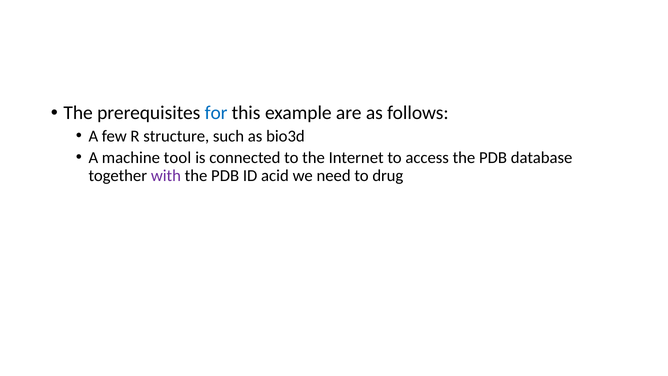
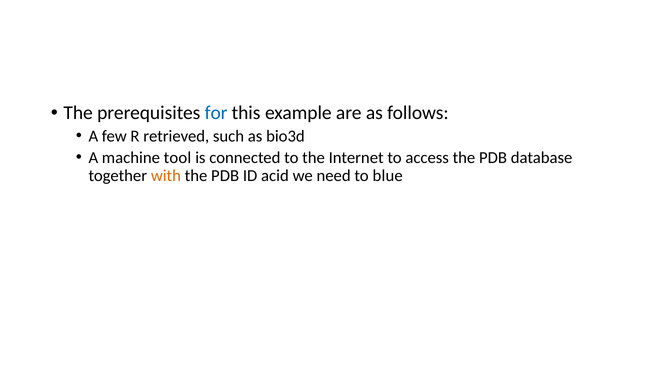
structure: structure -> retrieved (176, 136)
with colour: purple -> orange (166, 175)
drug: drug -> blue (388, 175)
